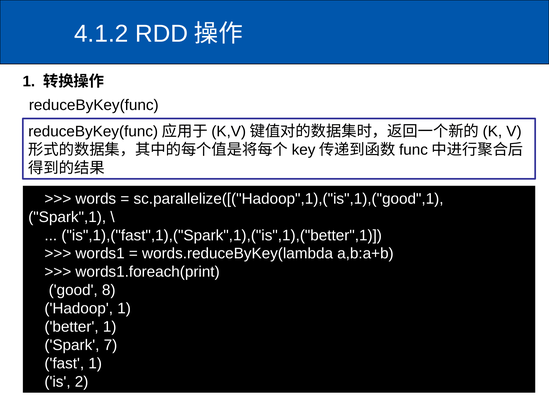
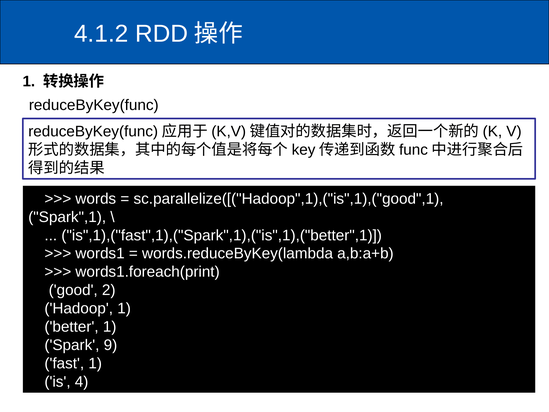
8: 8 -> 2 (109, 290)
7: 7 -> 9 (110, 345)
2: 2 -> 4 (82, 382)
